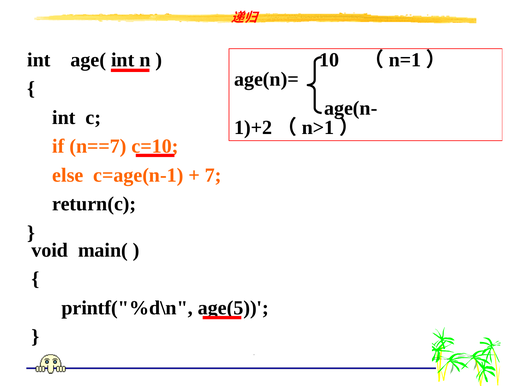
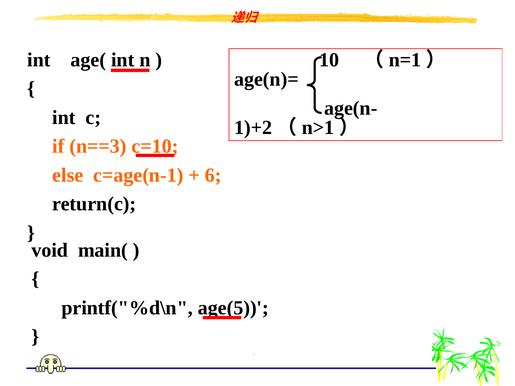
n==7: n==7 -> n==3 (98, 146)
7: 7 -> 6 (213, 175)
